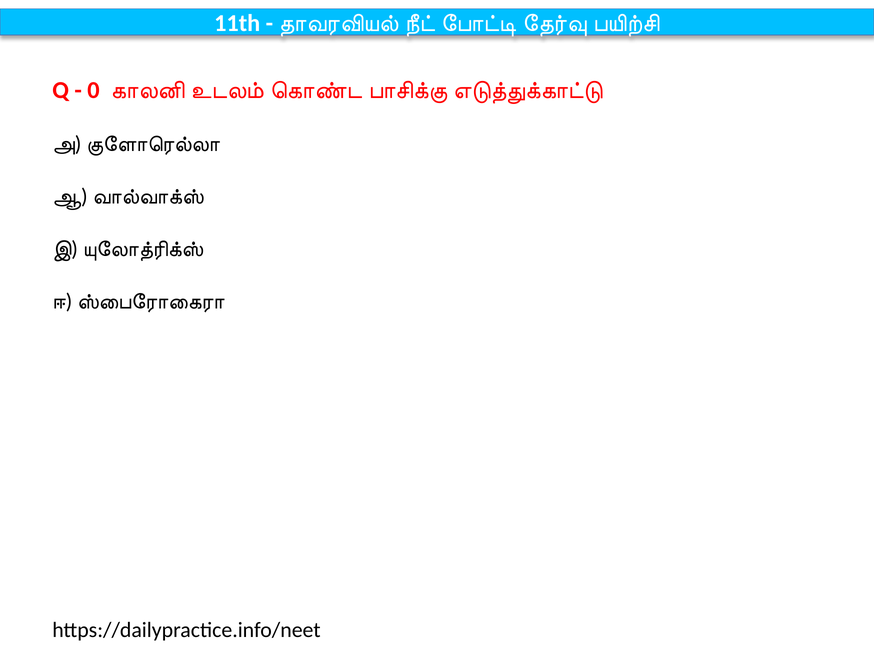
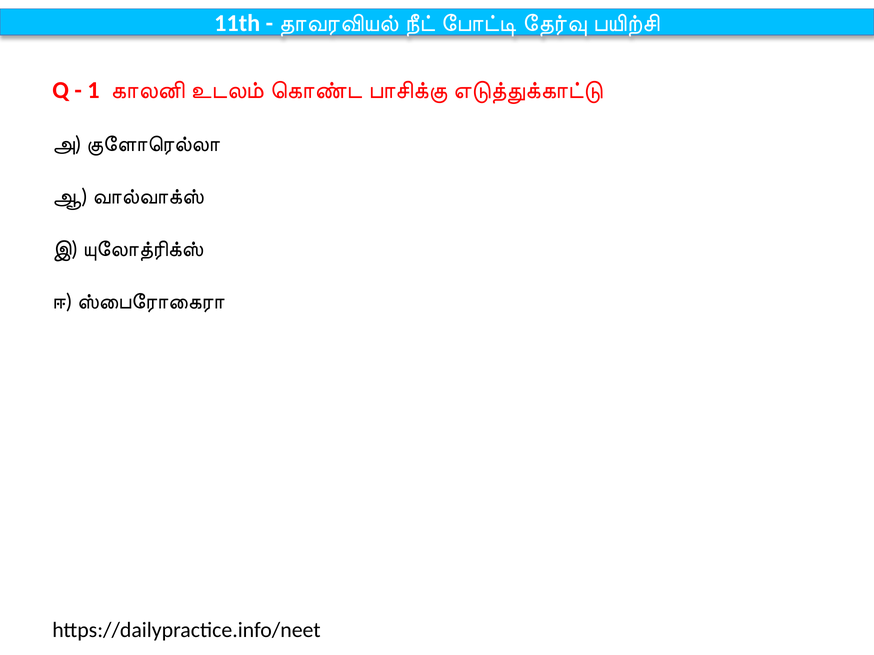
0: 0 -> 1 (93, 90)
